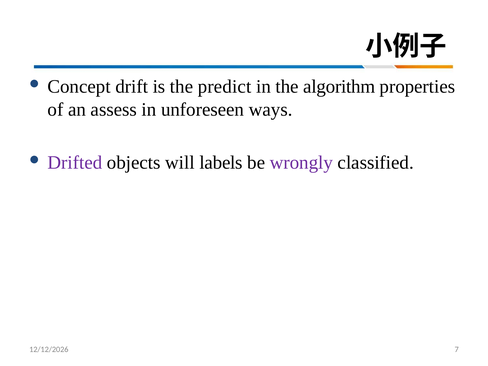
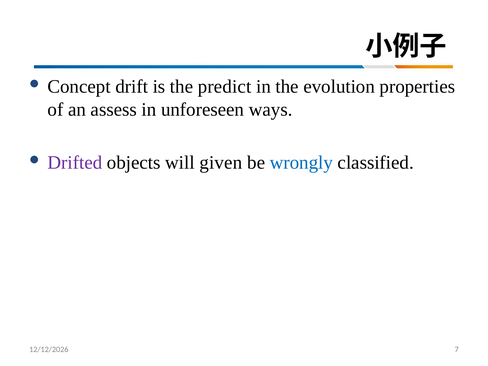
algorithm: algorithm -> evolution (339, 87)
labels: labels -> given (221, 163)
wrongly colour: purple -> blue (301, 163)
